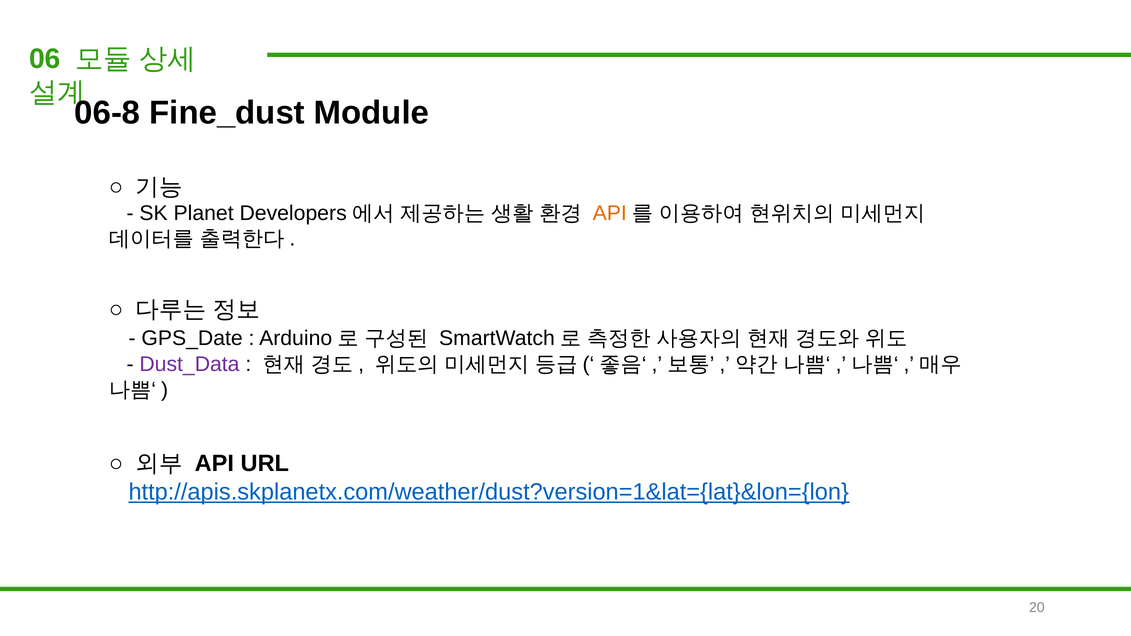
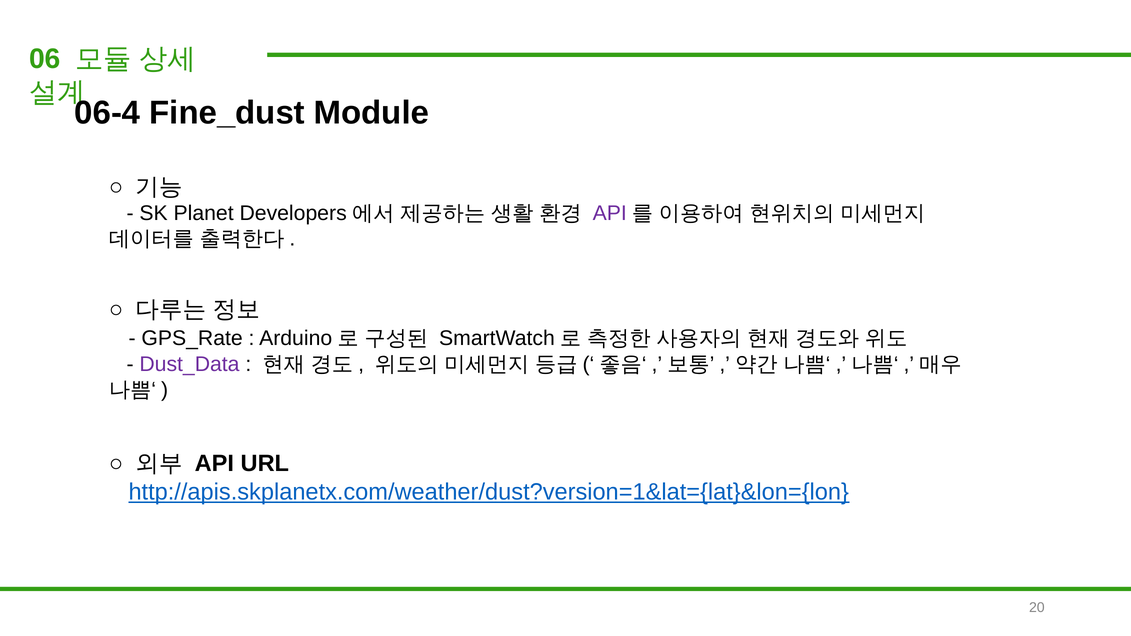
06-8: 06-8 -> 06-4 (107, 113)
API colour: orange -> purple (610, 214)
GPS_Date: GPS_Date -> GPS_Rate (192, 338)
